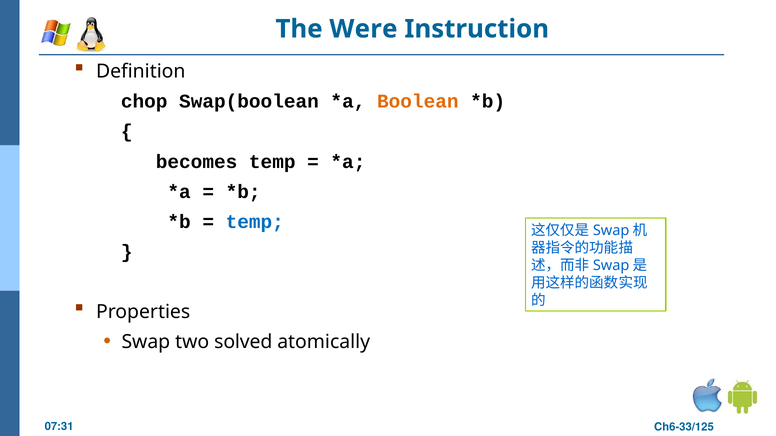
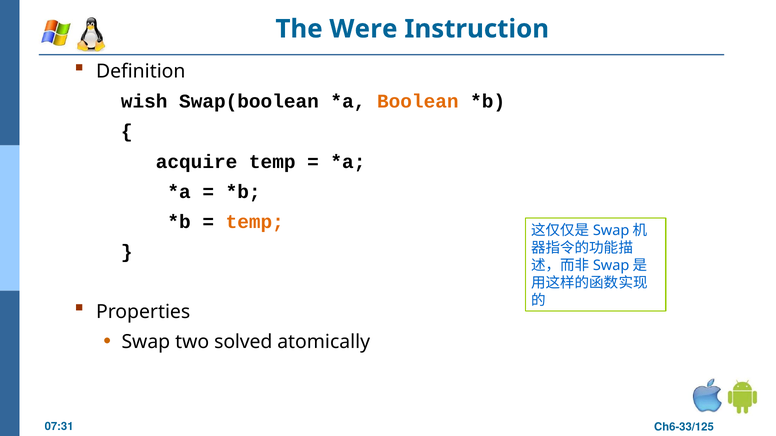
chop: chop -> wish (144, 102)
becomes: becomes -> acquire (197, 162)
temp colour: blue -> orange (255, 222)
